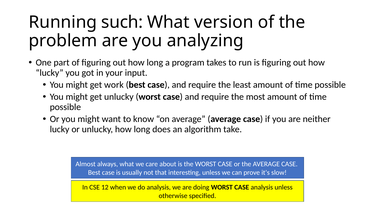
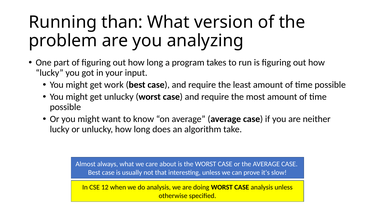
such: such -> than (122, 22)
